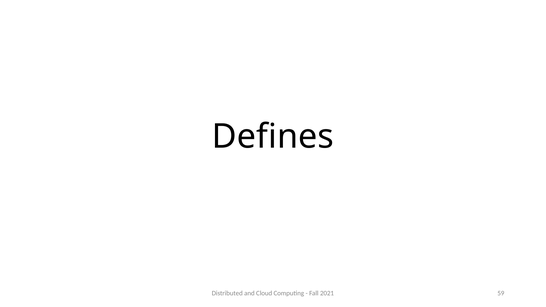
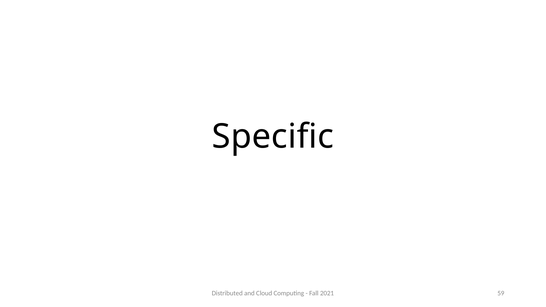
Defines: Defines -> Specific (273, 136)
